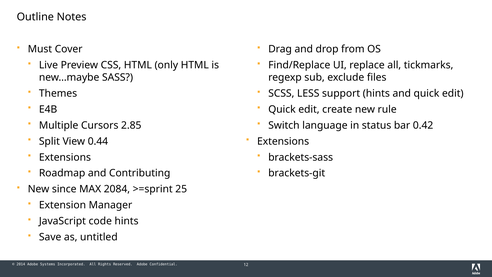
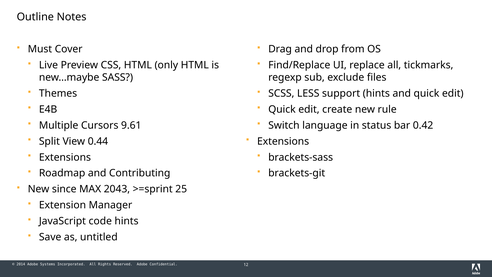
2.85: 2.85 -> 9.61 (131, 125)
2084: 2084 -> 2043 (117, 189)
